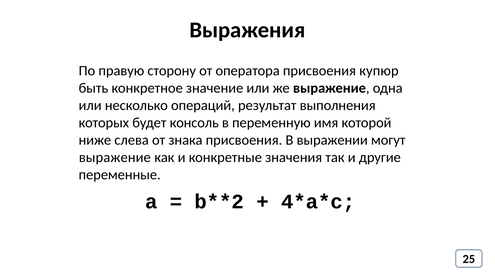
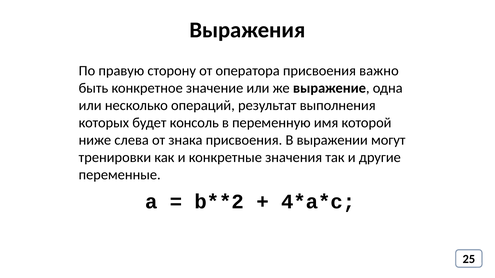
купюр: купюр -> важно (379, 71)
выражение: выражение -> тренировки (115, 158)
